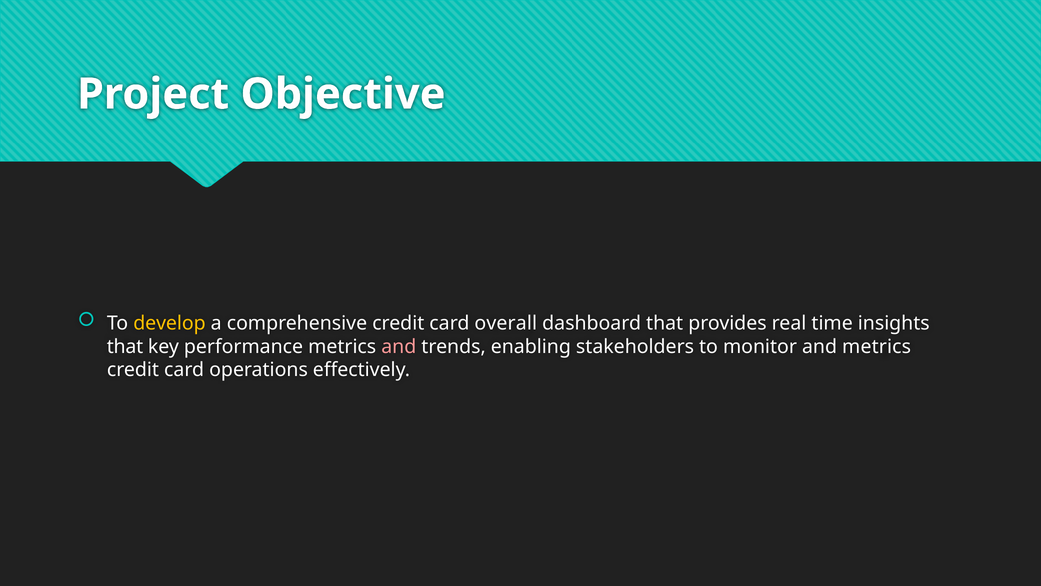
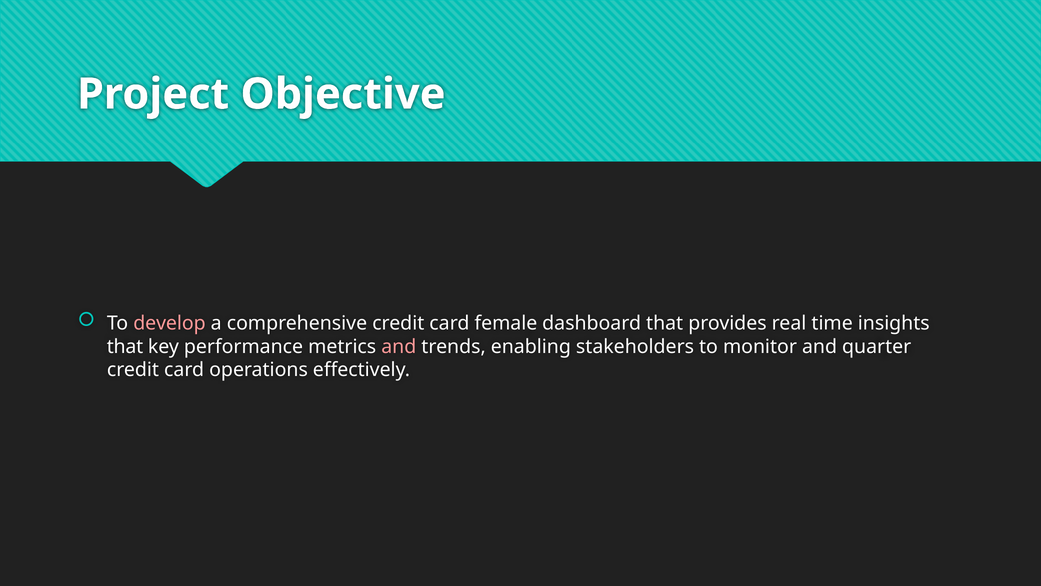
develop colour: yellow -> pink (169, 323)
overall: overall -> female (506, 323)
and metrics: metrics -> quarter (877, 346)
